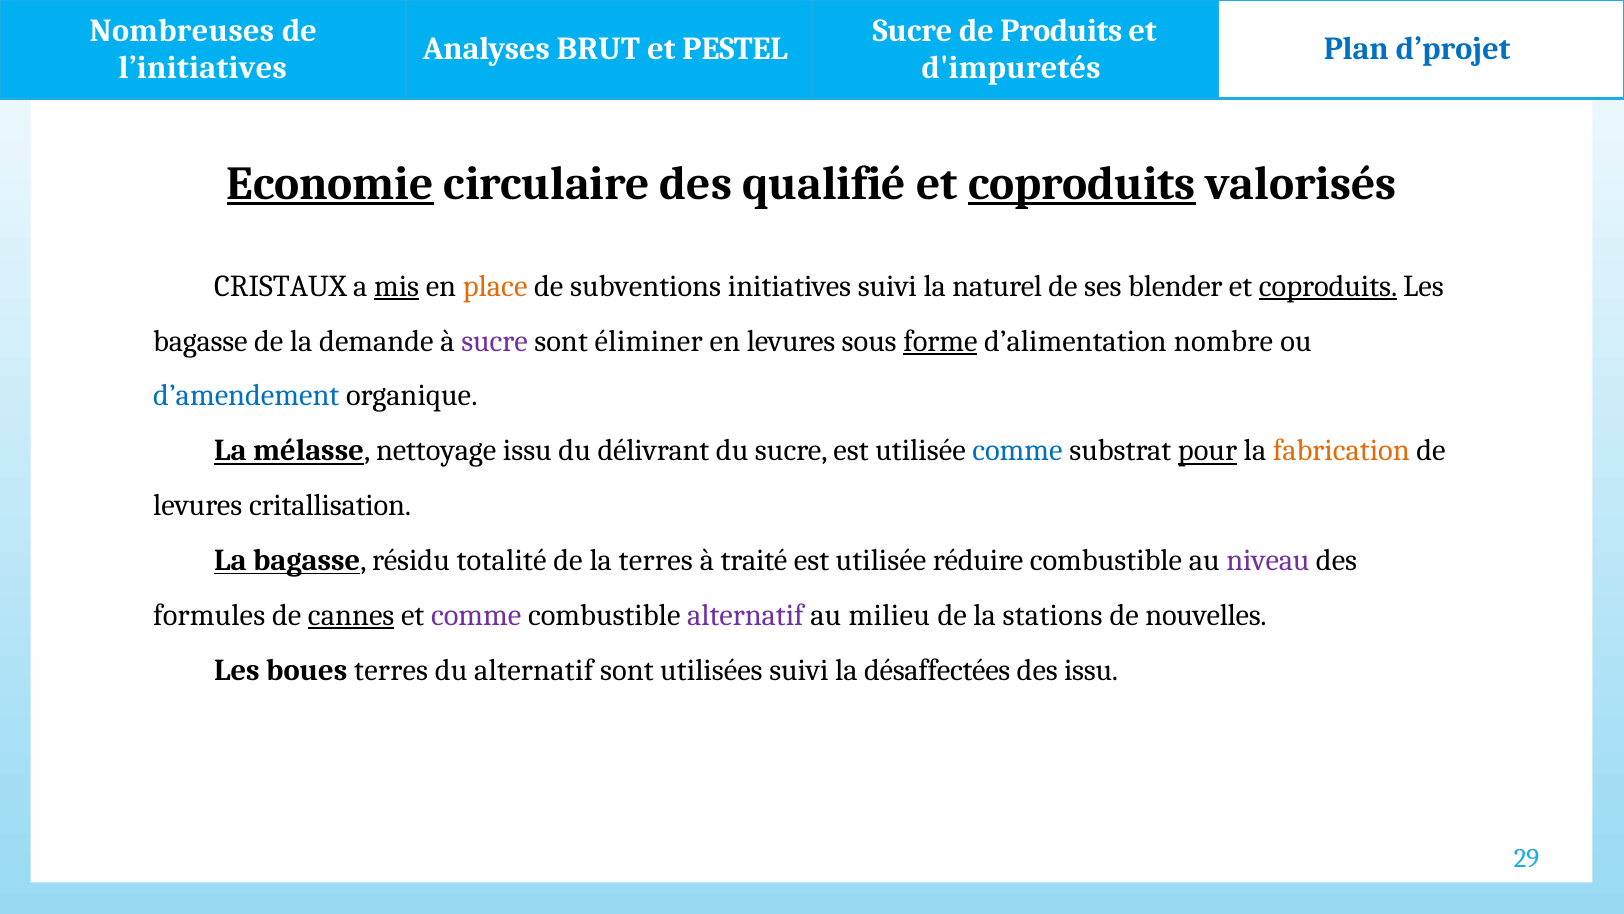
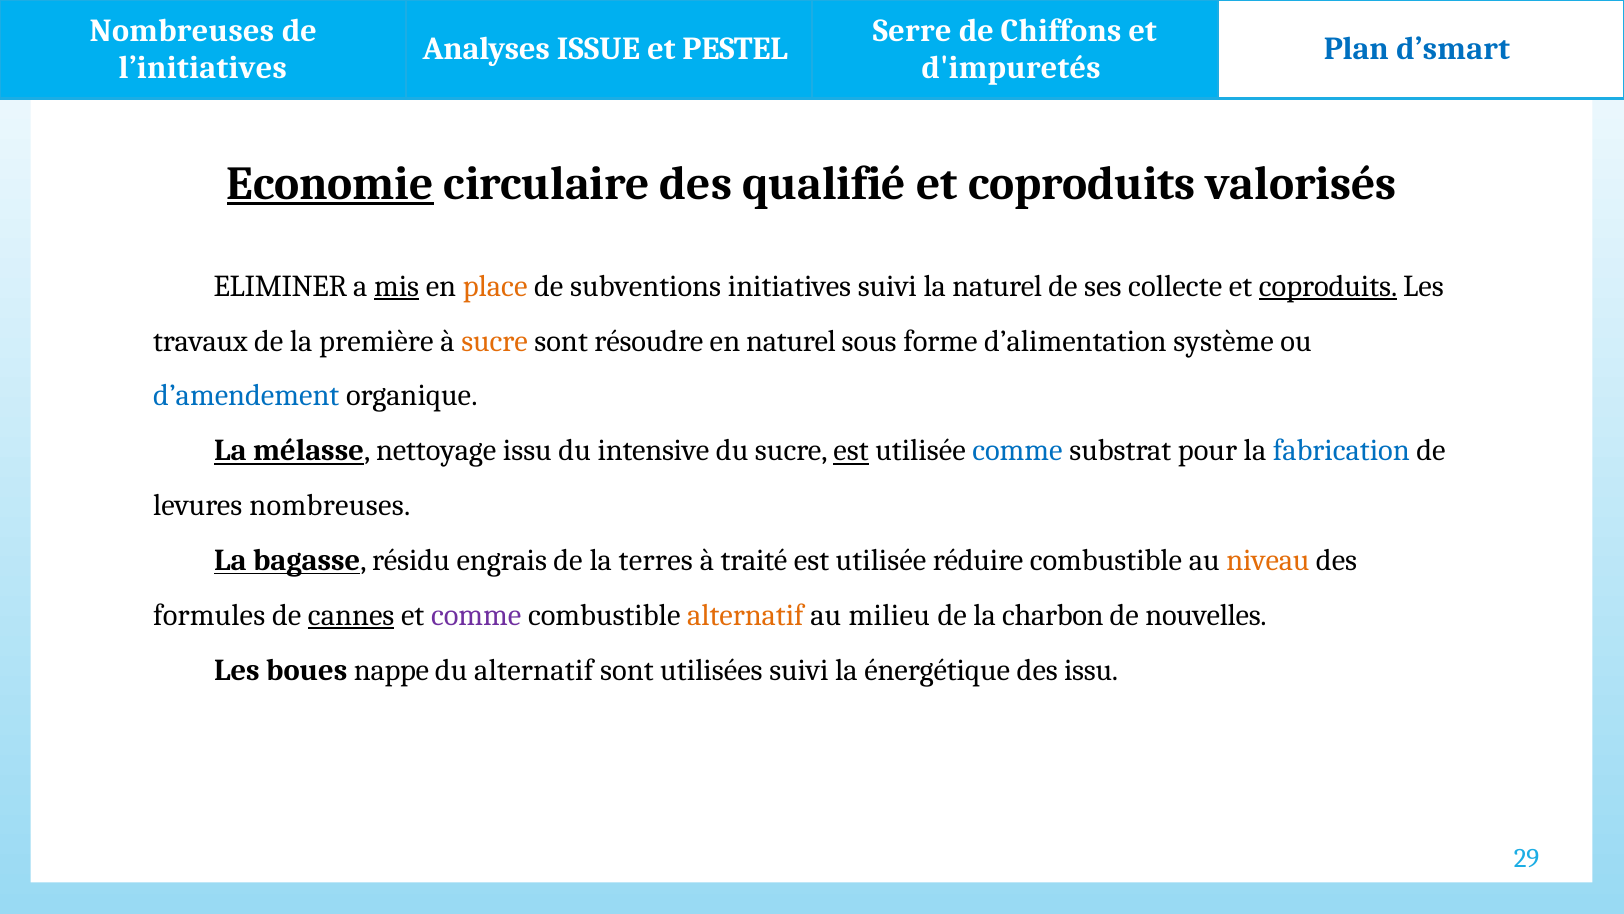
Sucre: Sucre -> Serre (912, 31)
Produits: Produits -> Chiffons (1061, 31)
BRUT: BRUT -> ISSUE (598, 49)
d’projet: d’projet -> d’smart (1453, 49)
coproduits underline: present -> none (1082, 183)
CRISTAUX: CRISTAUX -> ELIMINER (280, 286)
blender: blender -> collecte (1175, 286)
bagasse: bagasse -> travaux (200, 341)
demande: demande -> première (376, 341)
sucre colour: purple -> orange (495, 341)
éliminer: éliminer -> résoudre (649, 341)
en levures: levures -> naturel (791, 341)
forme underline: present -> none (940, 341)
nombre: nombre -> système (1224, 341)
délivrant: délivrant -> intensive (654, 450)
est underline: none -> present (851, 450)
pour underline: present -> none (1208, 450)
fabrication colour: orange -> blue (1341, 450)
levures critallisation: critallisation -> nombreuses (330, 505)
totalité: totalité -> engrais (502, 560)
niveau colour: purple -> orange (1268, 560)
alternatif colour: purple -> orange (745, 615)
stations: stations -> charbon (1053, 615)
boues terres: terres -> nappe (391, 670)
désaffectées: désaffectées -> énergétique (937, 670)
